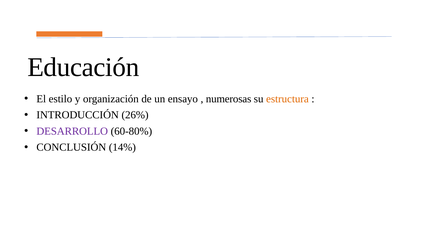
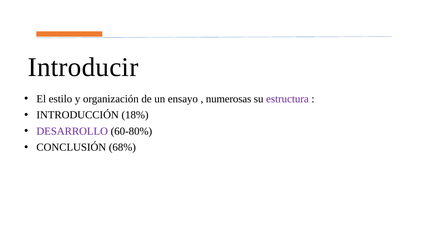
Educación: Educación -> Introducir (83, 67)
estructura colour: orange -> purple (287, 99)
26%: 26% -> 18% (135, 115)
14%: 14% -> 68% (122, 148)
